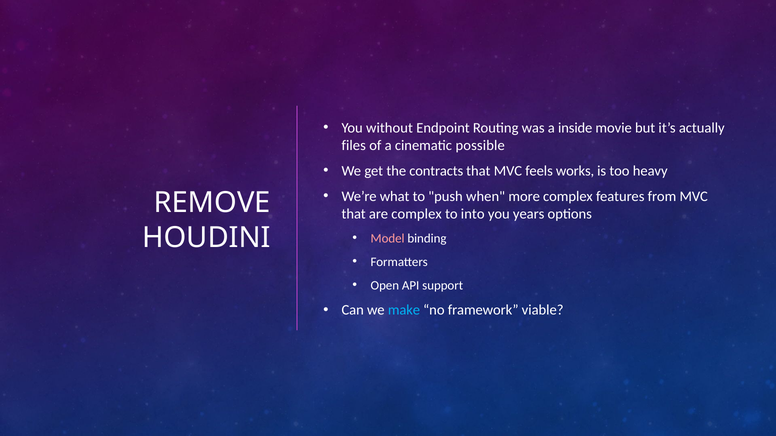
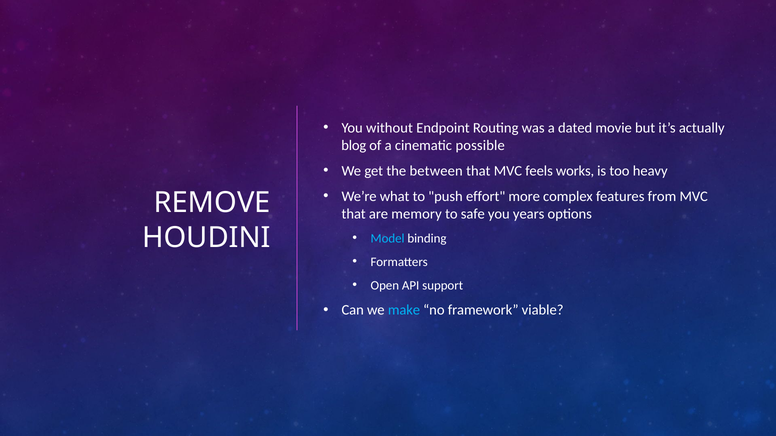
inside: inside -> dated (575, 128)
files: files -> blog (354, 146)
contracts: contracts -> between (436, 171)
when: when -> effort (486, 197)
are complex: complex -> memory (417, 214)
into: into -> safe (473, 214)
Model colour: pink -> light blue (388, 239)
